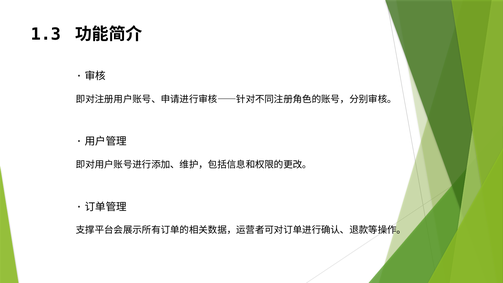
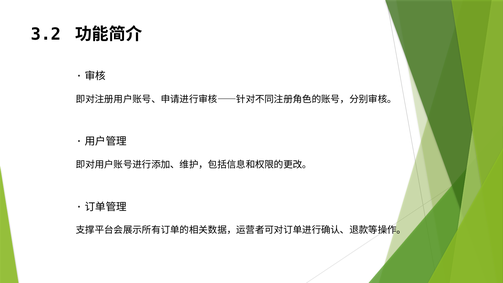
1.3: 1.3 -> 3.2 (46, 34)
